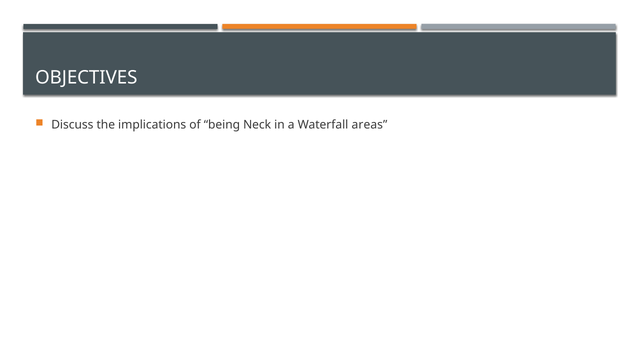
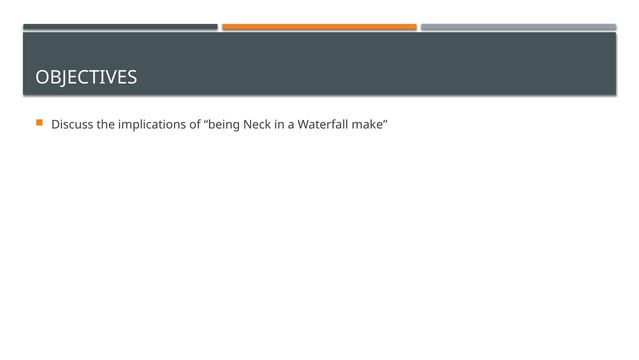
areas: areas -> make (370, 125)
